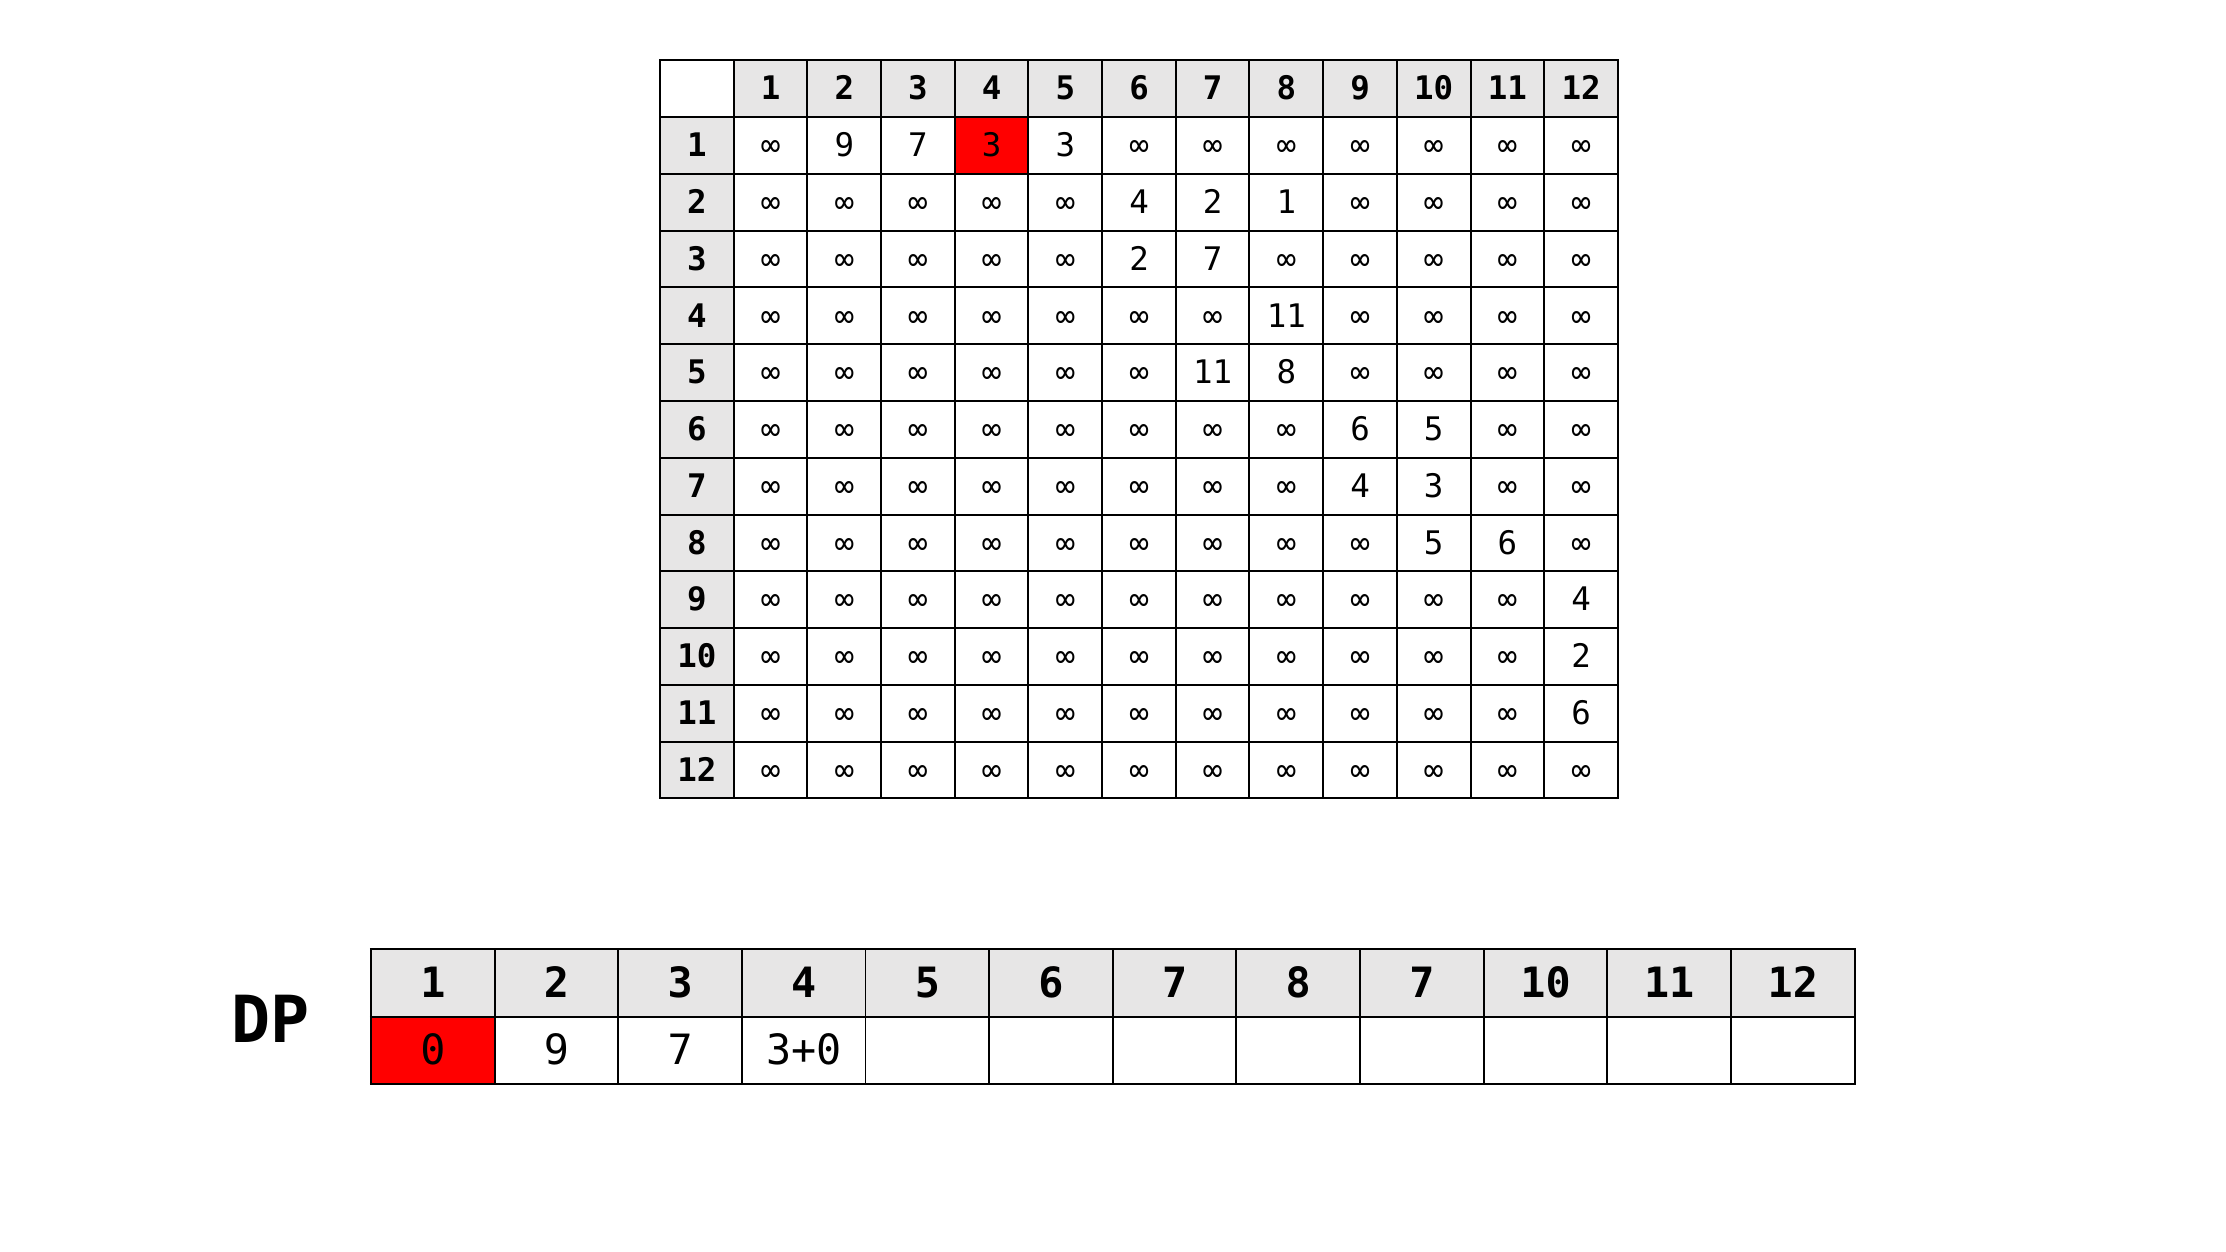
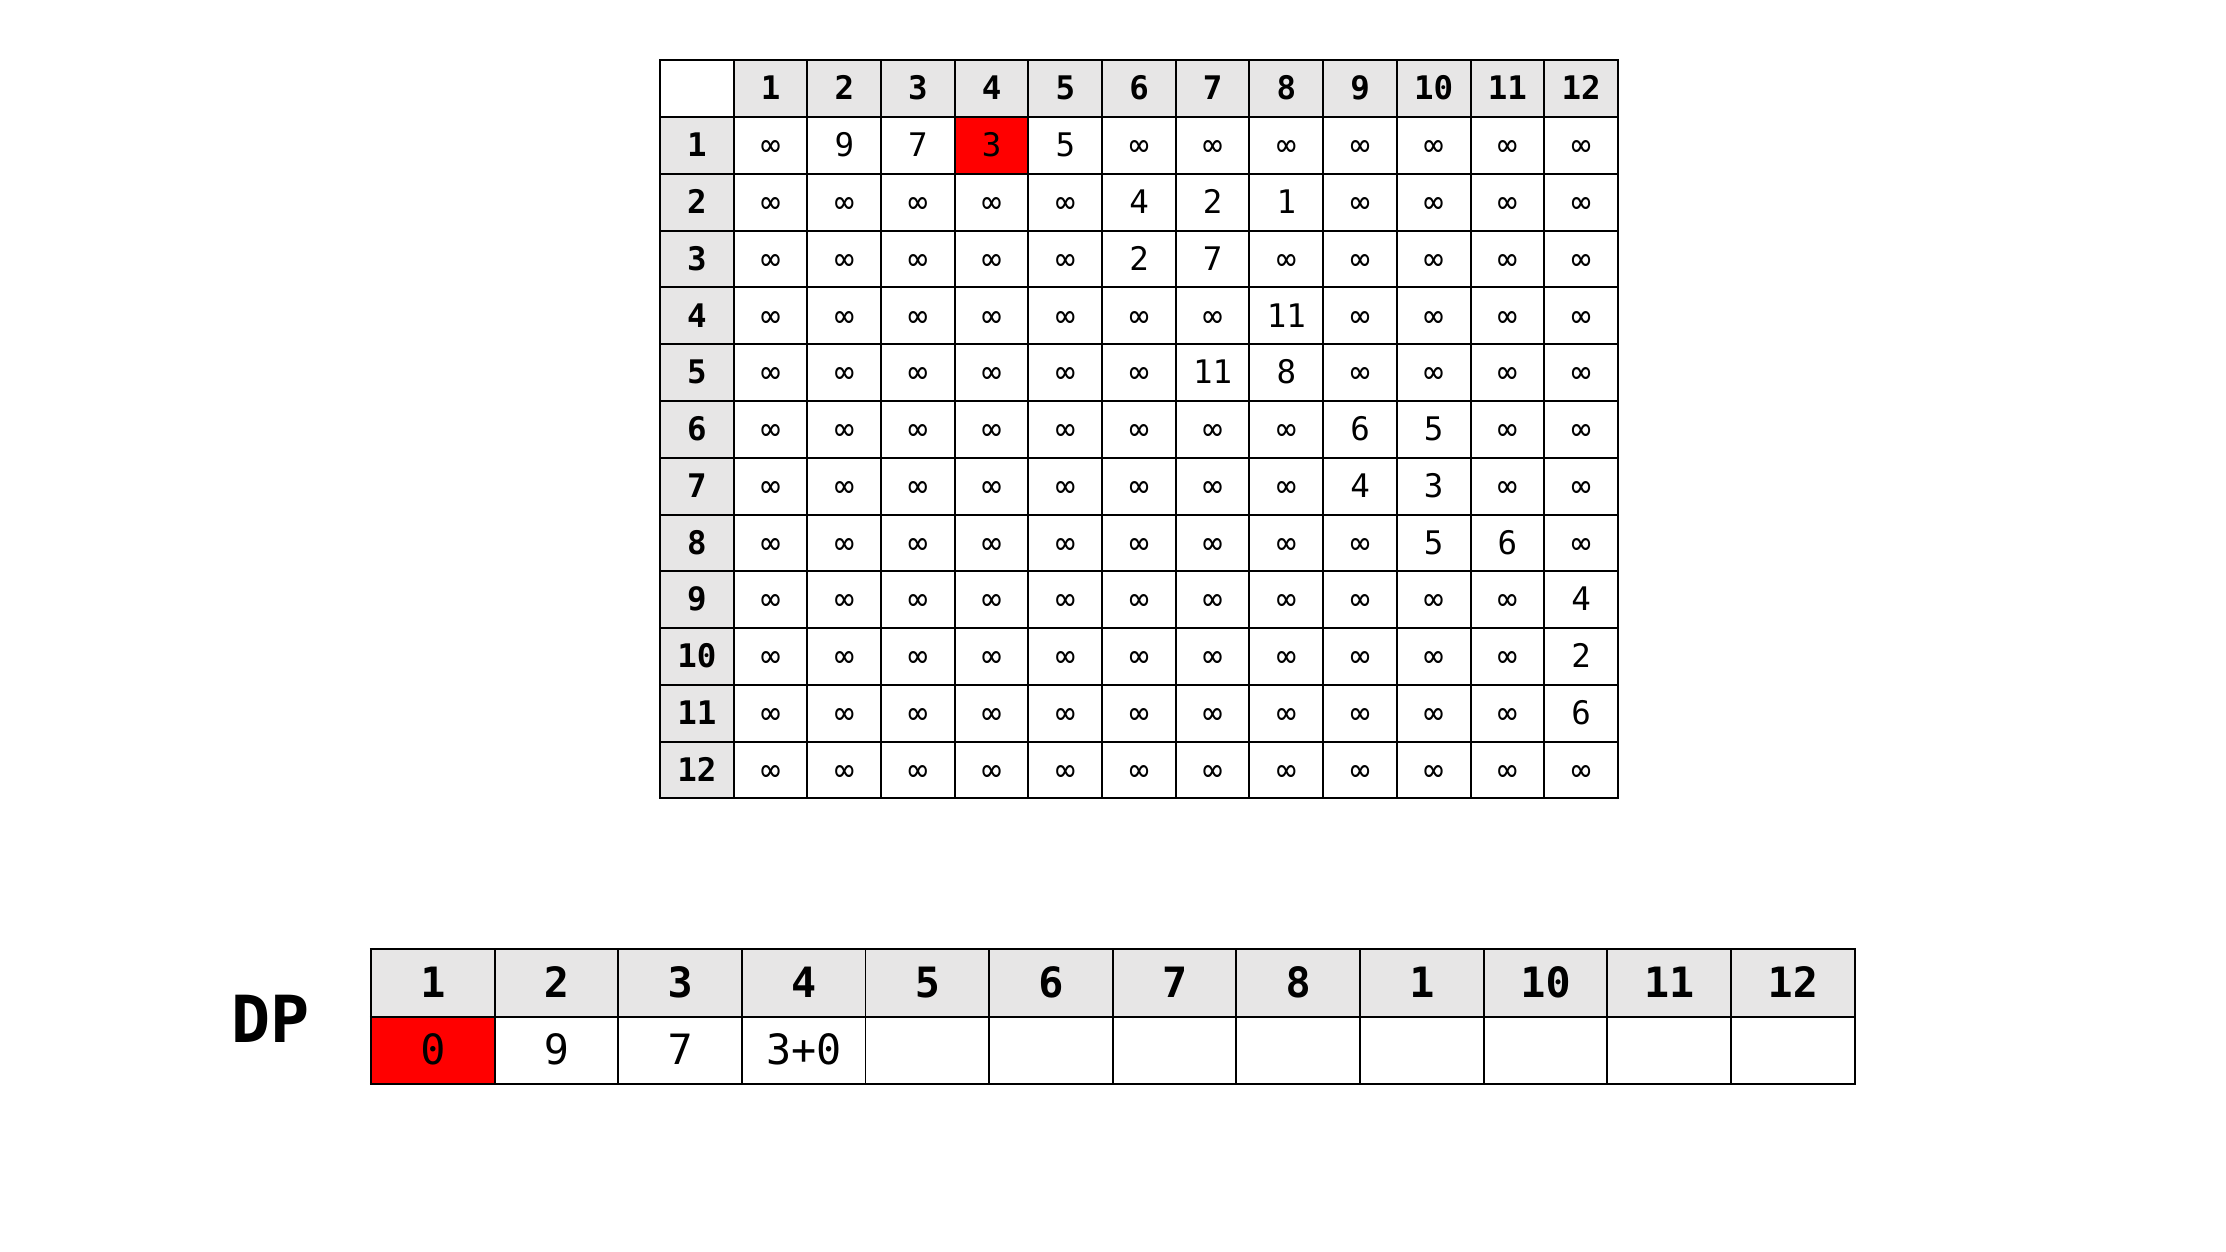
3 3: 3 -> 5 (1065, 146)
8 7: 7 -> 1 (1422, 984)
